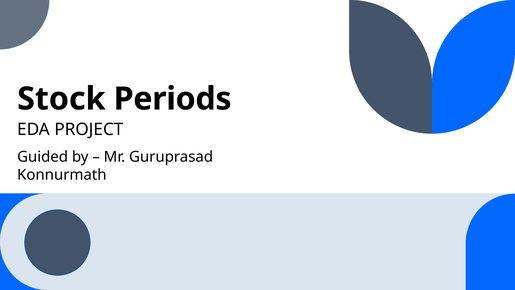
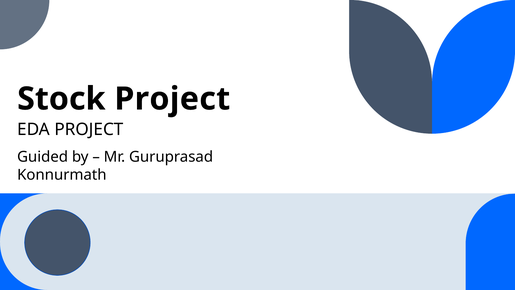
Stock Periods: Periods -> Project (172, 99)
